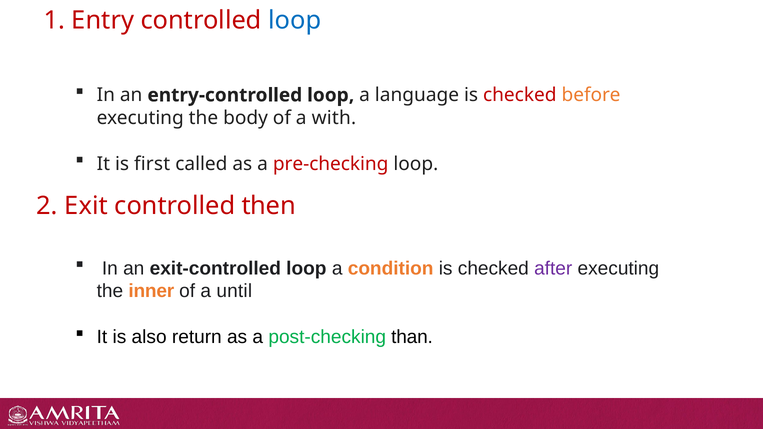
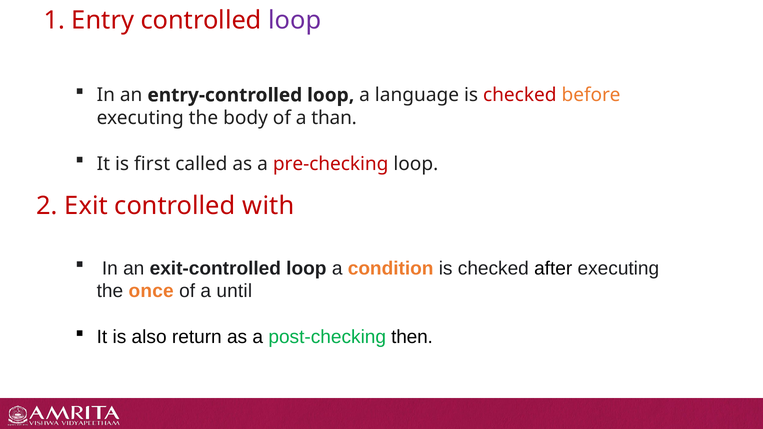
loop colour: blue -> purple (295, 20)
with: with -> than (334, 118)
then: then -> with (268, 206)
after colour: purple -> black (553, 268)
inner: inner -> once (151, 291)
than: than -> then (412, 337)
